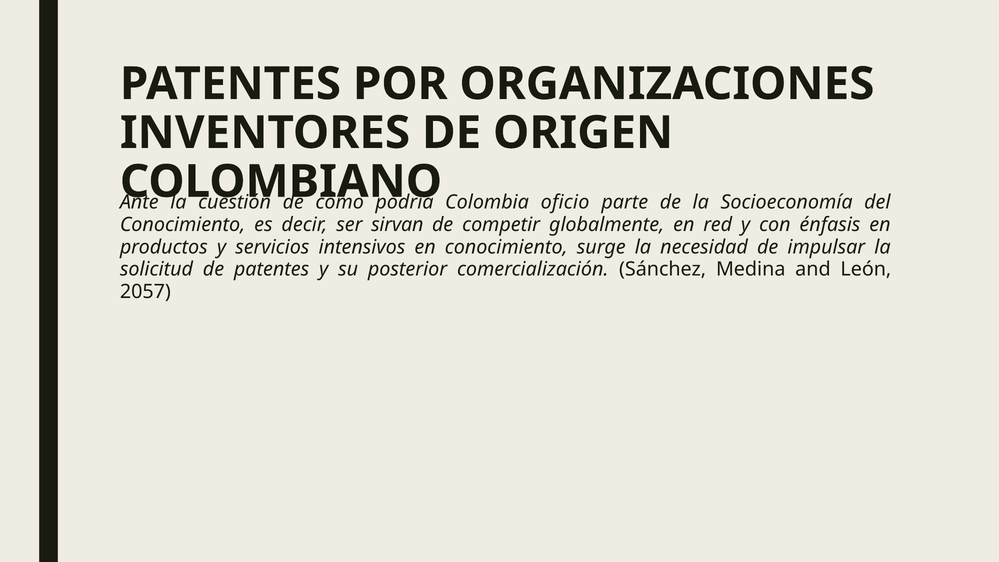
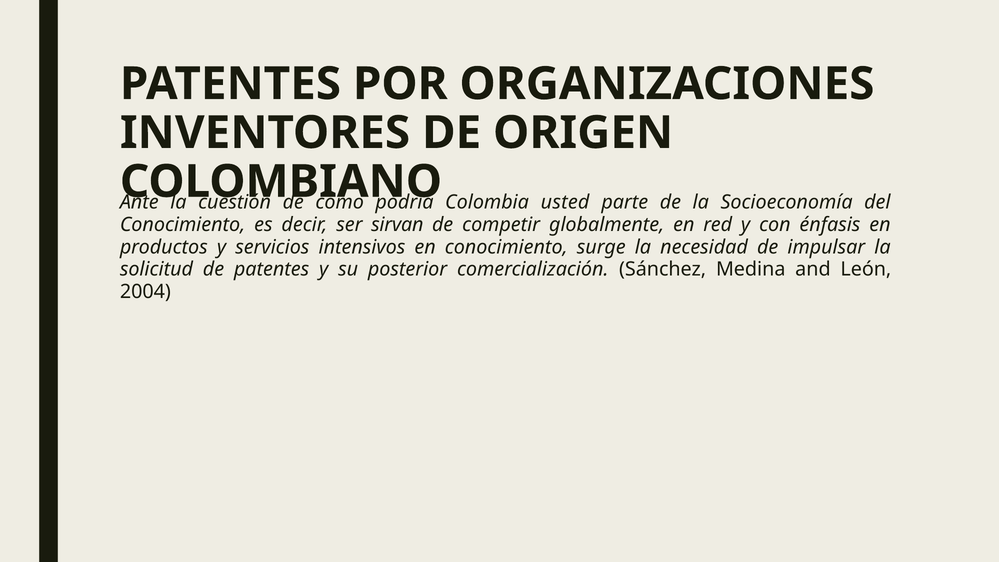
oficio: oficio -> usted (565, 202)
2057: 2057 -> 2004 (145, 292)
